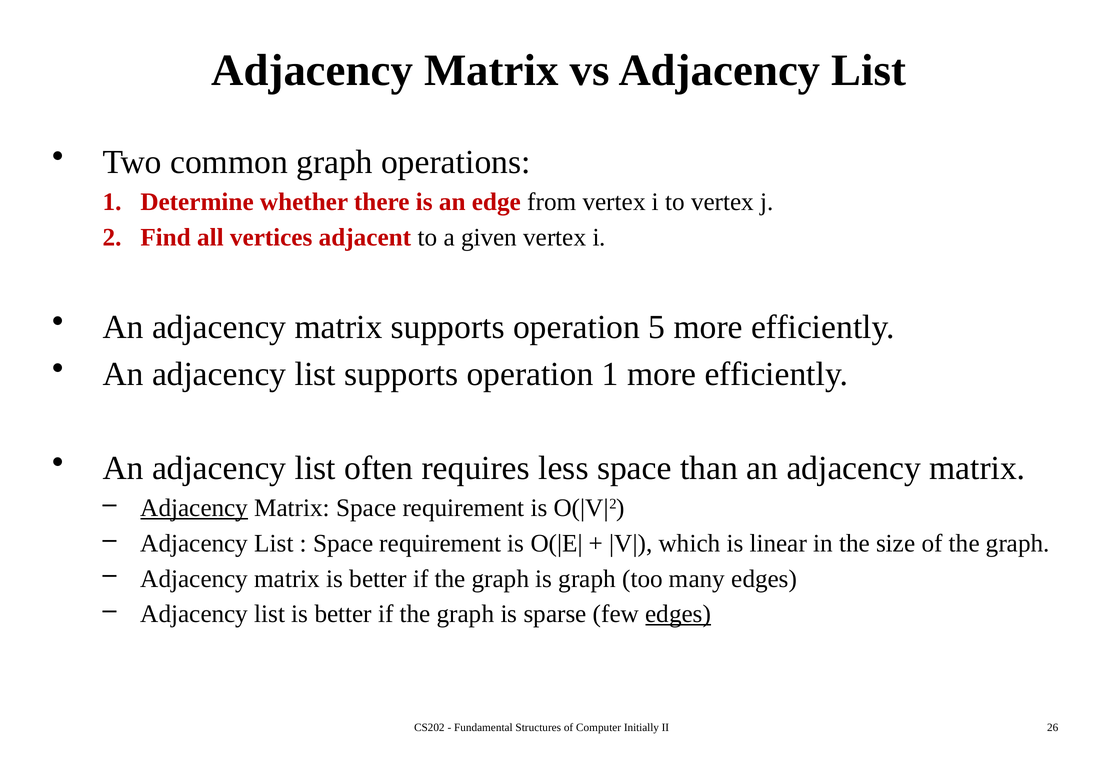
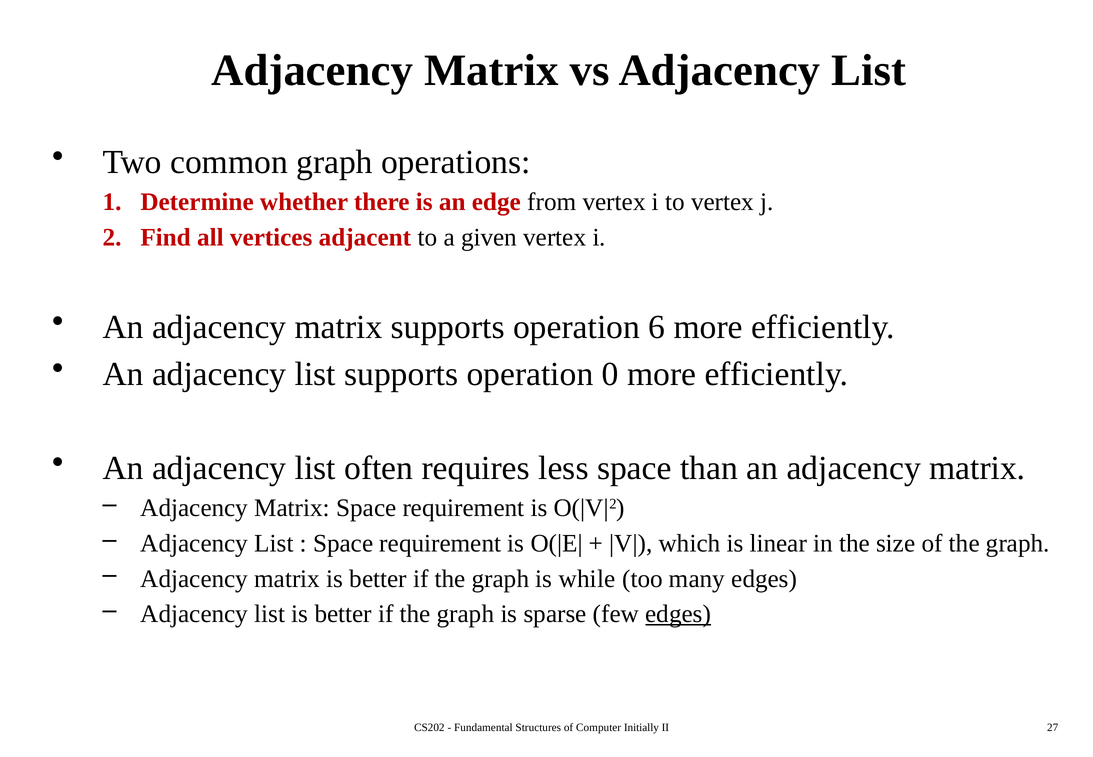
5: 5 -> 6 (657, 327)
operation 1: 1 -> 0 (610, 374)
Adjacency underline: present -> none (194, 508)
is graph: graph -> while (587, 578)
26: 26 -> 27 (1053, 727)
